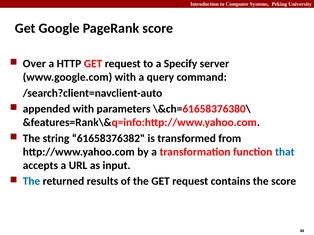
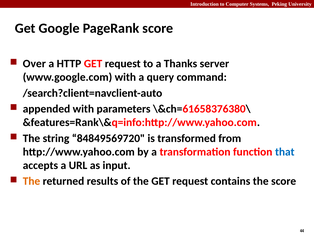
Specify: Specify -> Thanks (181, 64)
61658376382: 61658376382 -> 84849569720 (108, 139)
The colour: blue -> orange (31, 182)
